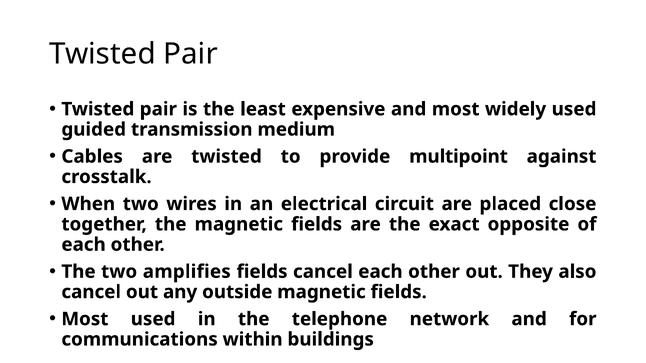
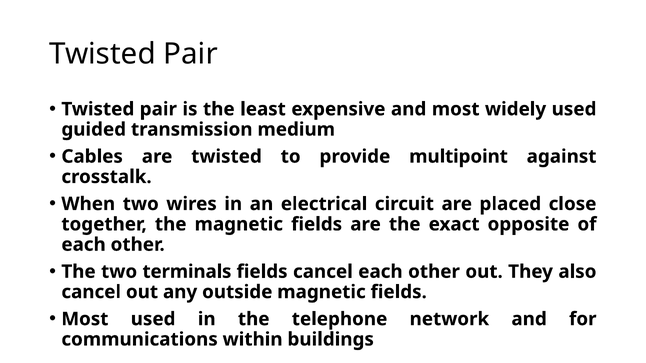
amplifies: amplifies -> terminals (187, 272)
